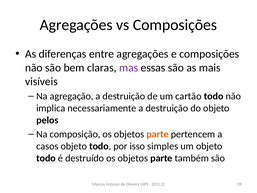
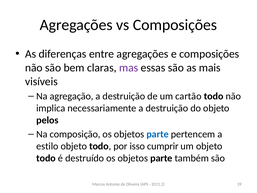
parte colour: orange -> blue (158, 134)
casos: casos -> estilo (47, 146)
simples: simples -> cumprir (163, 146)
